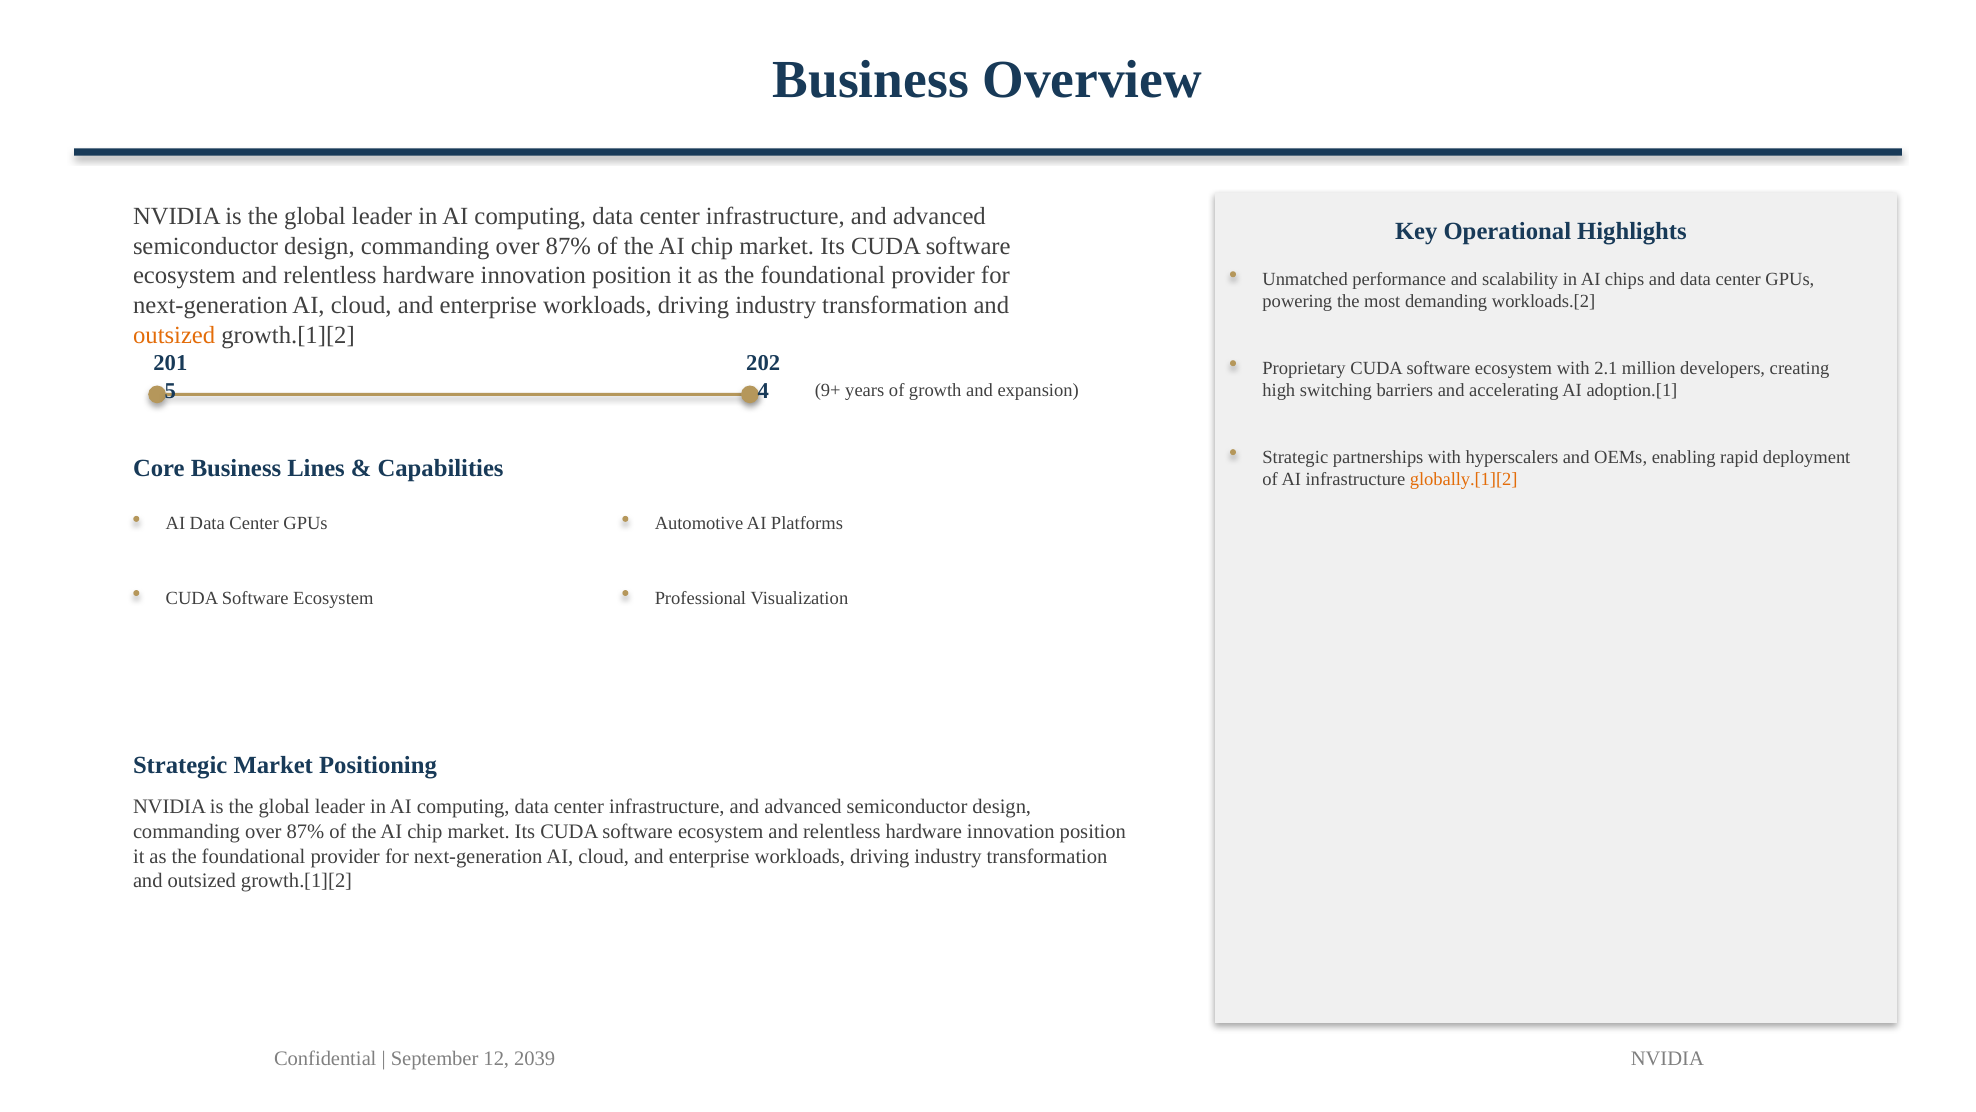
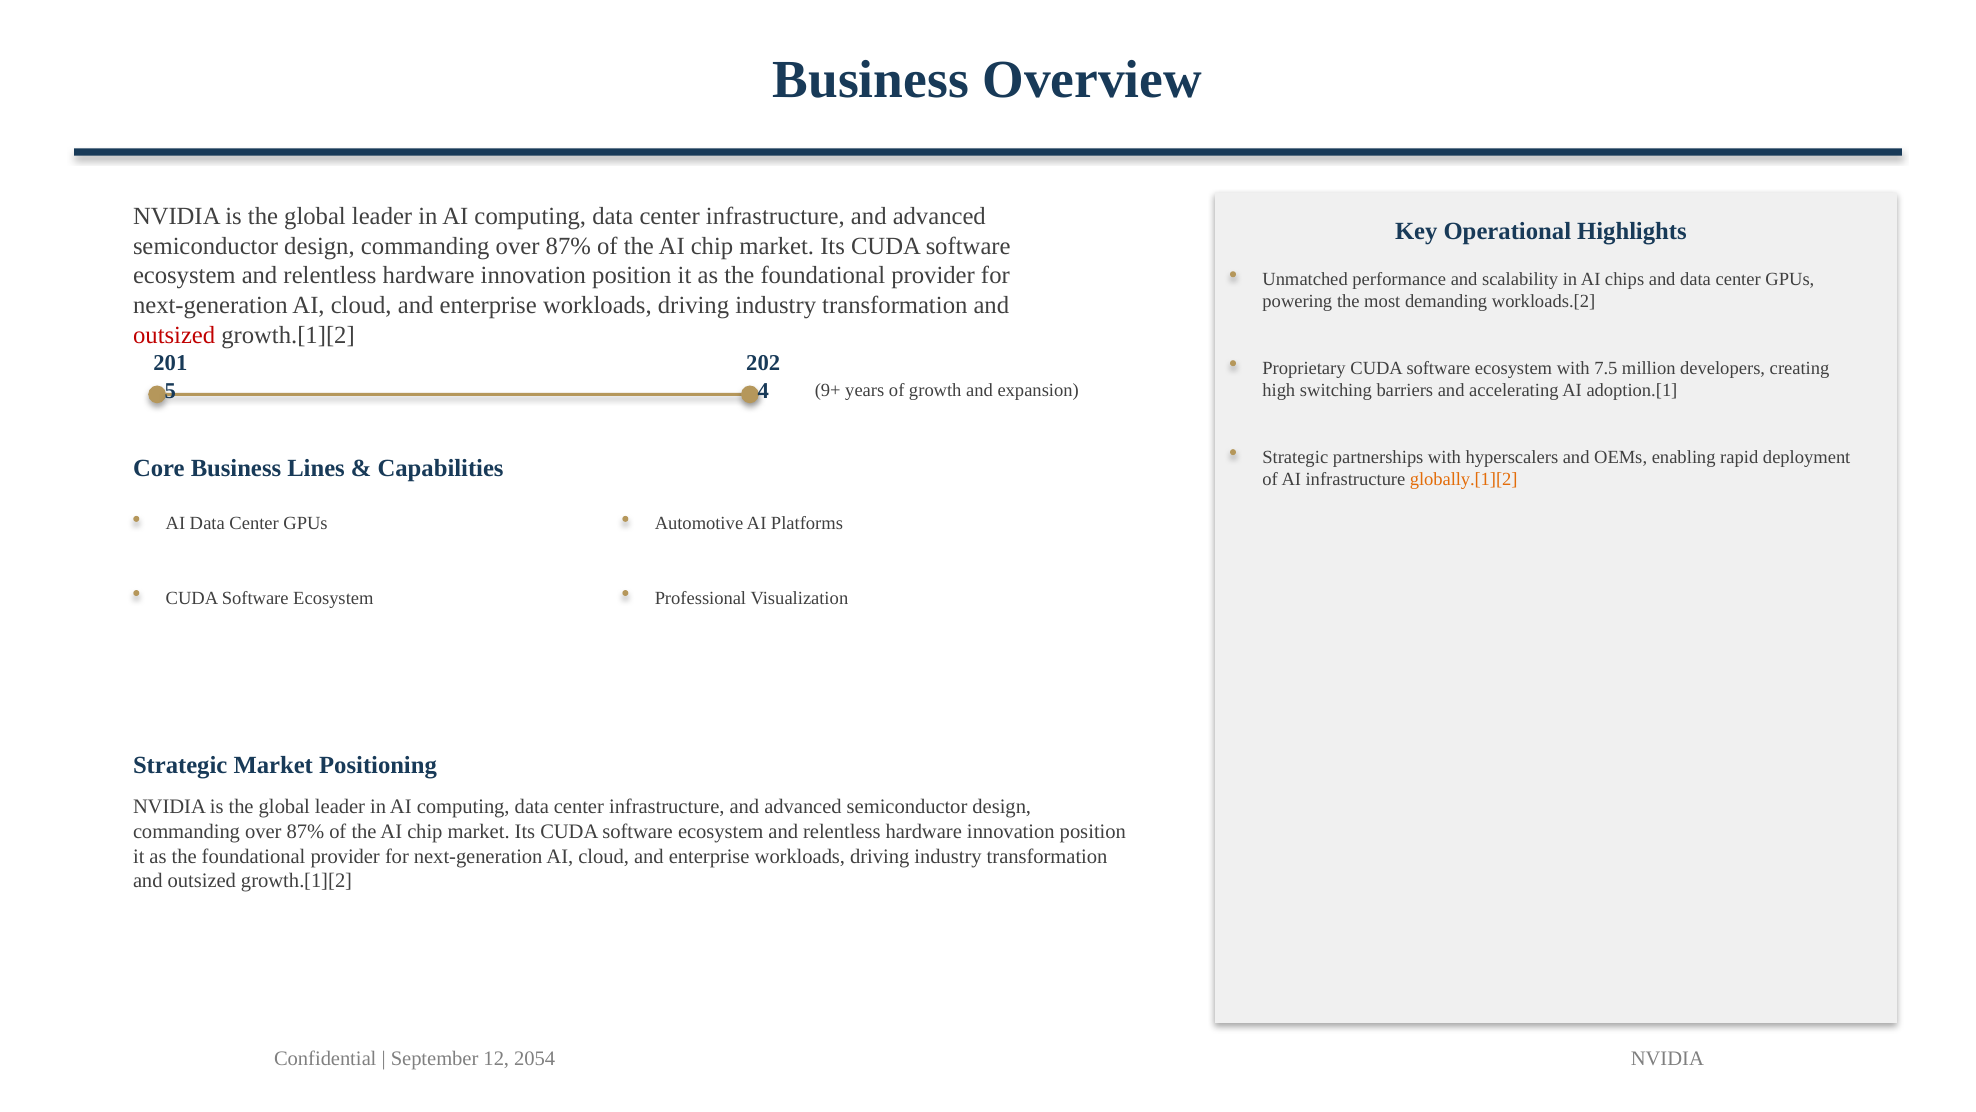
outsized colour: orange -> red (174, 335)
2.1: 2.1 -> 7.5 (1606, 368)
2039: 2039 -> 2054 (535, 1058)
